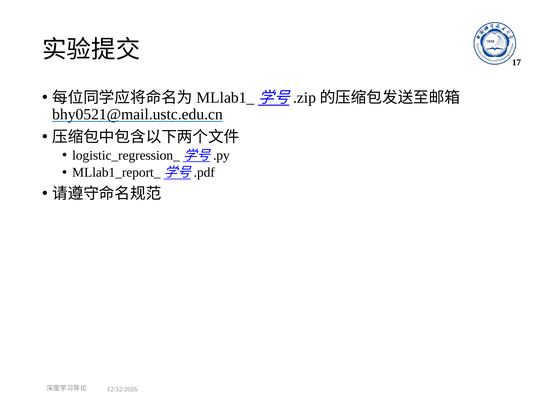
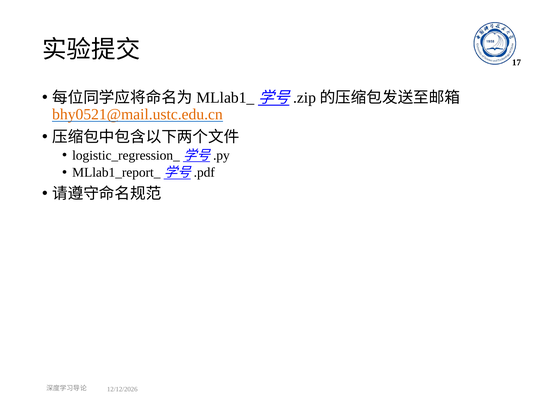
bhy0521@mail.ustc.edu.cn colour: black -> orange (137, 115)
